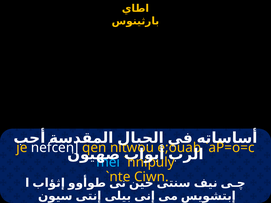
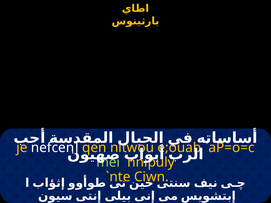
mei colour: light blue -> light green (108, 162)
